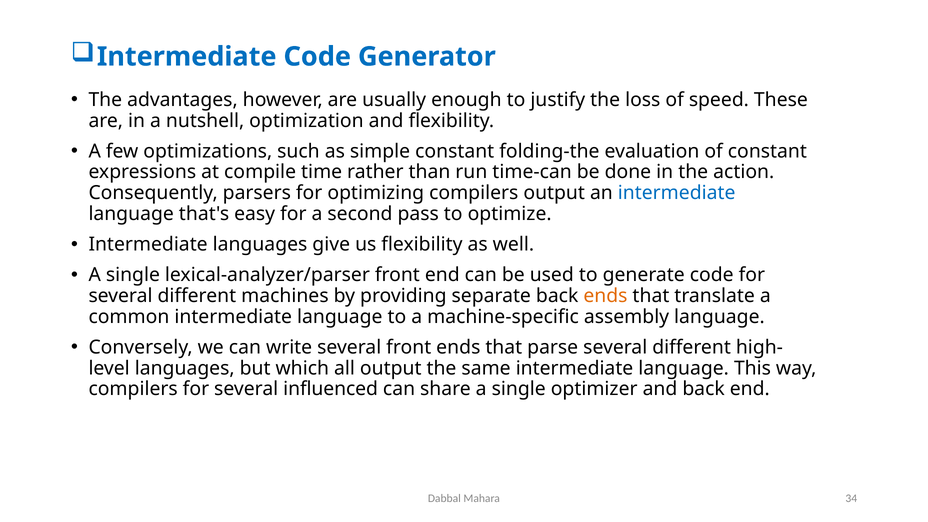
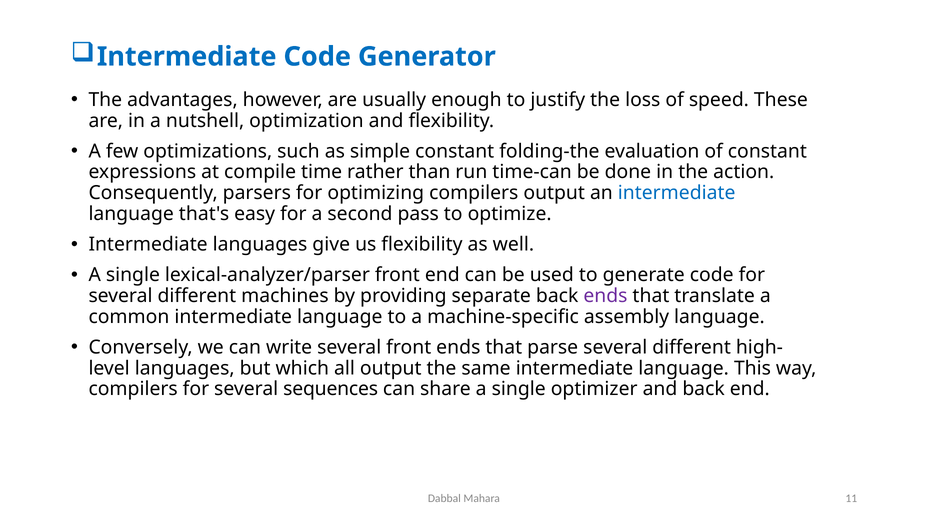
ends colour: orange -> purple (605, 296)
influenced: influenced -> sequences (331, 389)
34: 34 -> 11 (851, 498)
